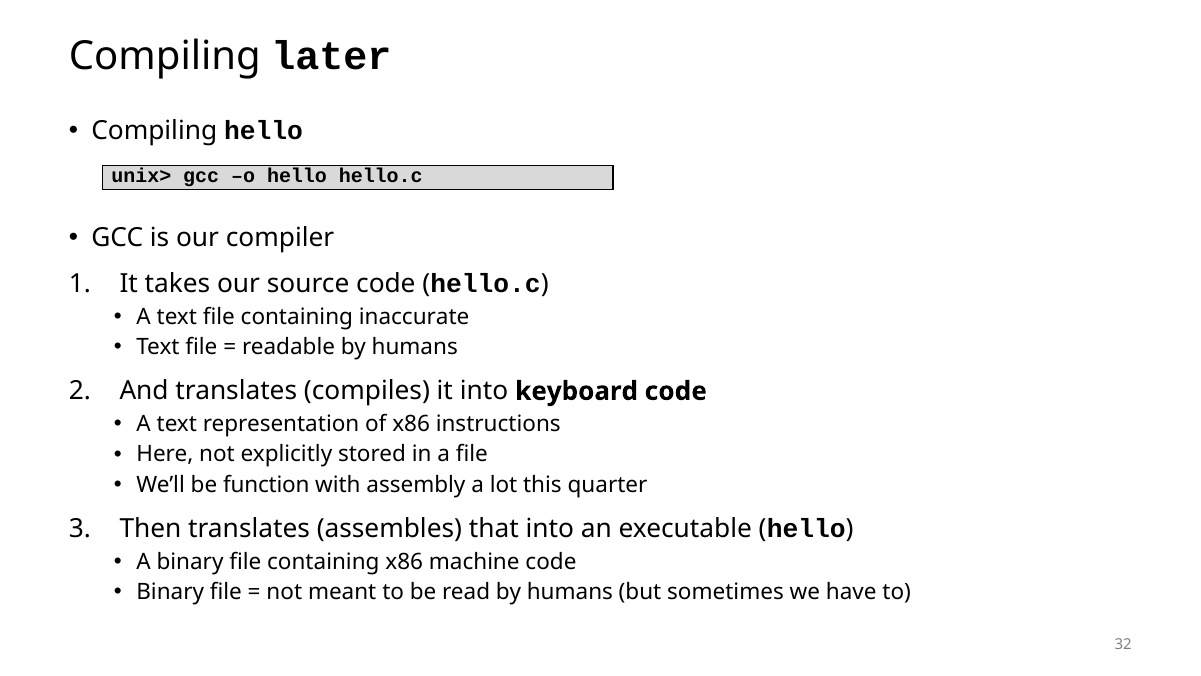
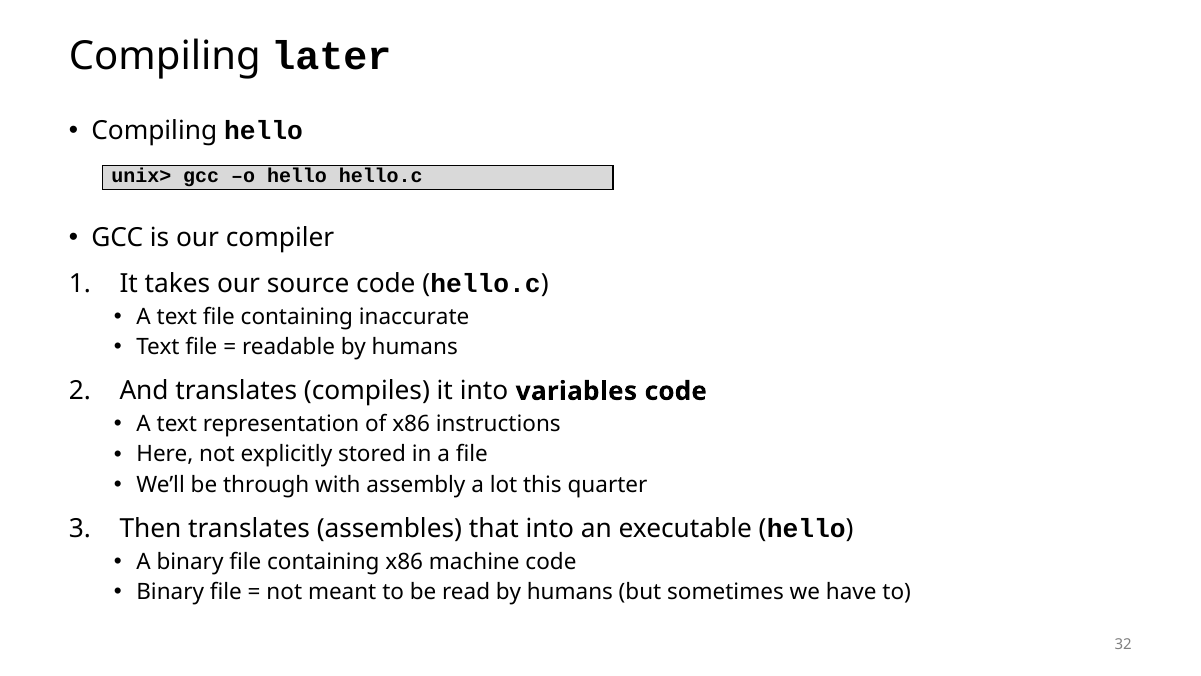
keyboard: keyboard -> variables (576, 391)
function: function -> through (266, 485)
